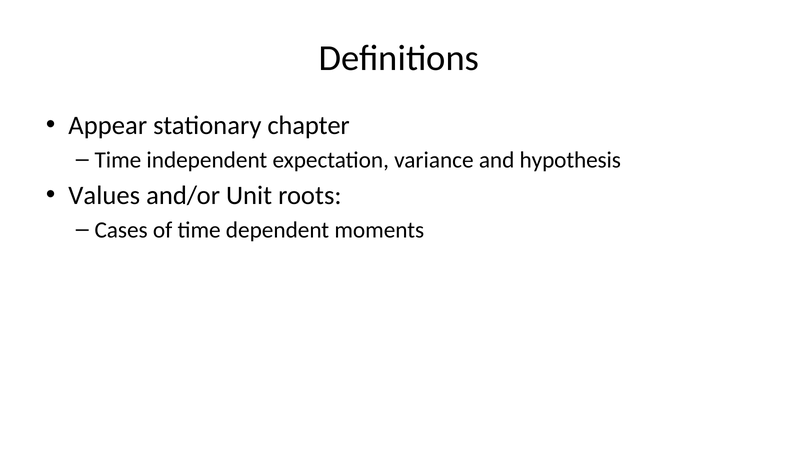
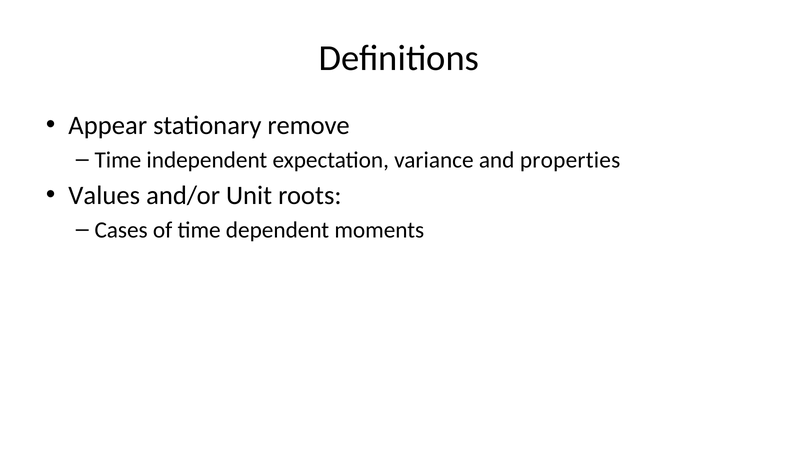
chapter: chapter -> remove (309, 126)
hypothesis: hypothesis -> properties (570, 160)
